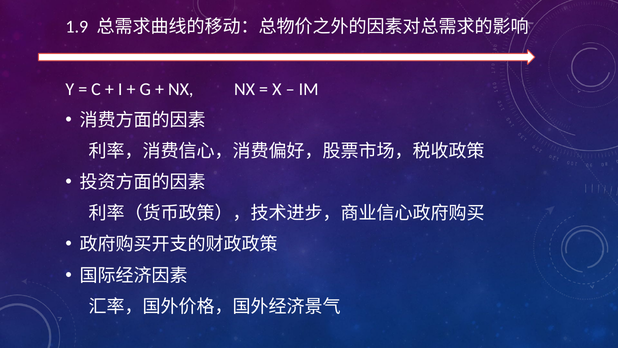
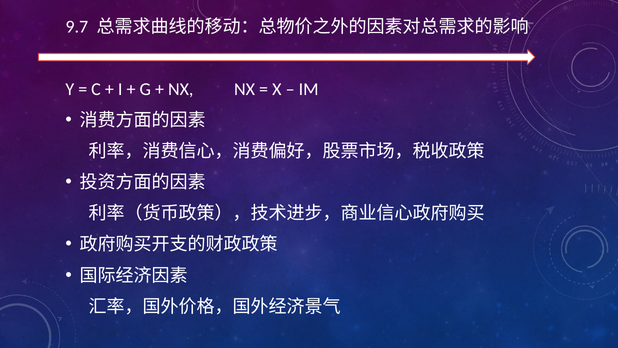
1.9: 1.9 -> 9.7 (77, 27)
